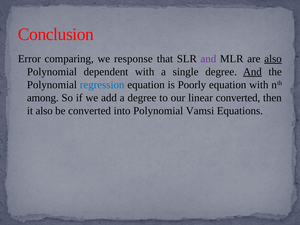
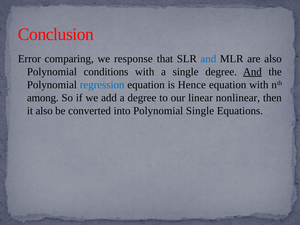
and colour: purple -> blue (208, 59)
also underline: present -> none (273, 59)
dependent: dependent -> conditions (106, 72)
Poorly: Poorly -> Hence (192, 85)
linear converted: converted -> nonlinear (238, 98)
Polynomial Vamsi: Vamsi -> Single (200, 111)
